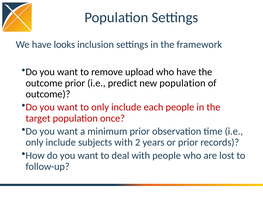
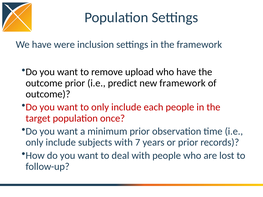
looks: looks -> were (64, 45)
new population: population -> framework (182, 83)
2: 2 -> 7 (138, 143)
